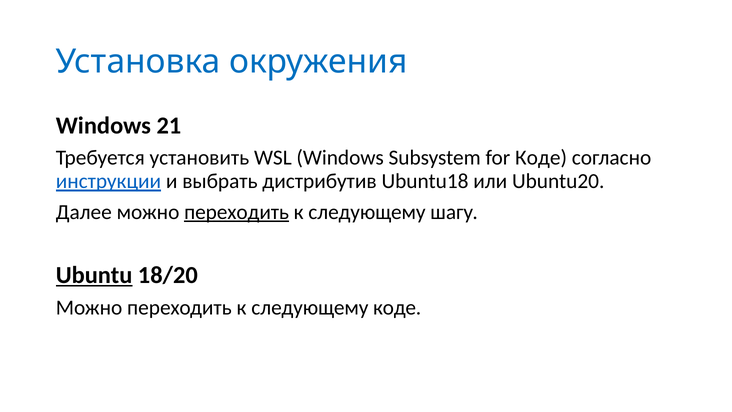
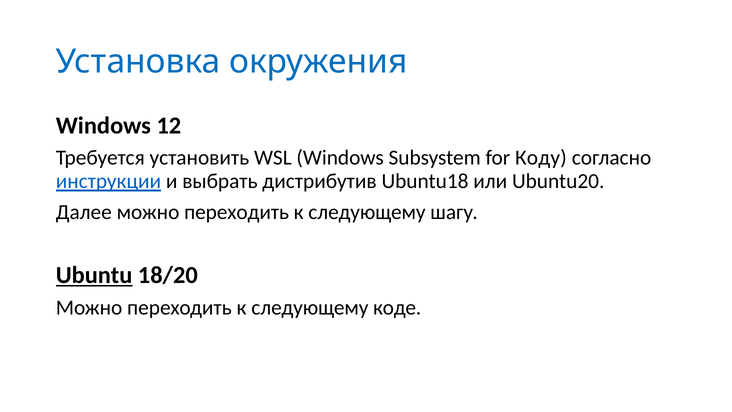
21: 21 -> 12 (169, 125)
for Коде: Коде -> Коду (541, 158)
переходить underline: present -> none (237, 212)
